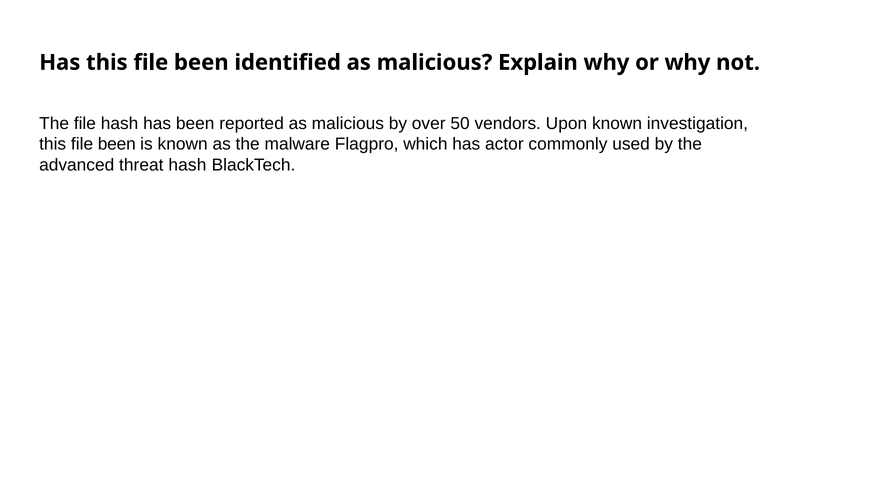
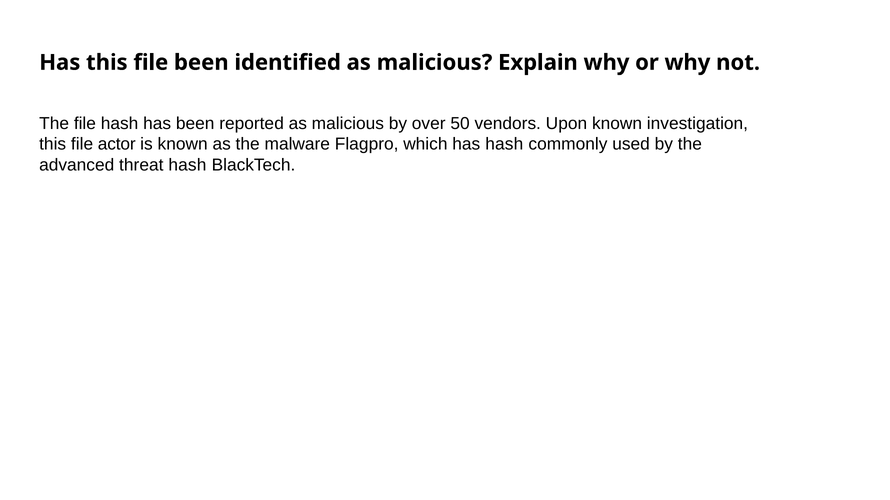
been: been -> actor (117, 144)
has actor: actor -> hash (504, 144)
